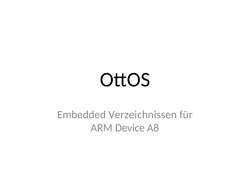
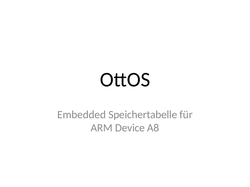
Verzeichnissen: Verzeichnissen -> Speichertabelle (143, 115)
